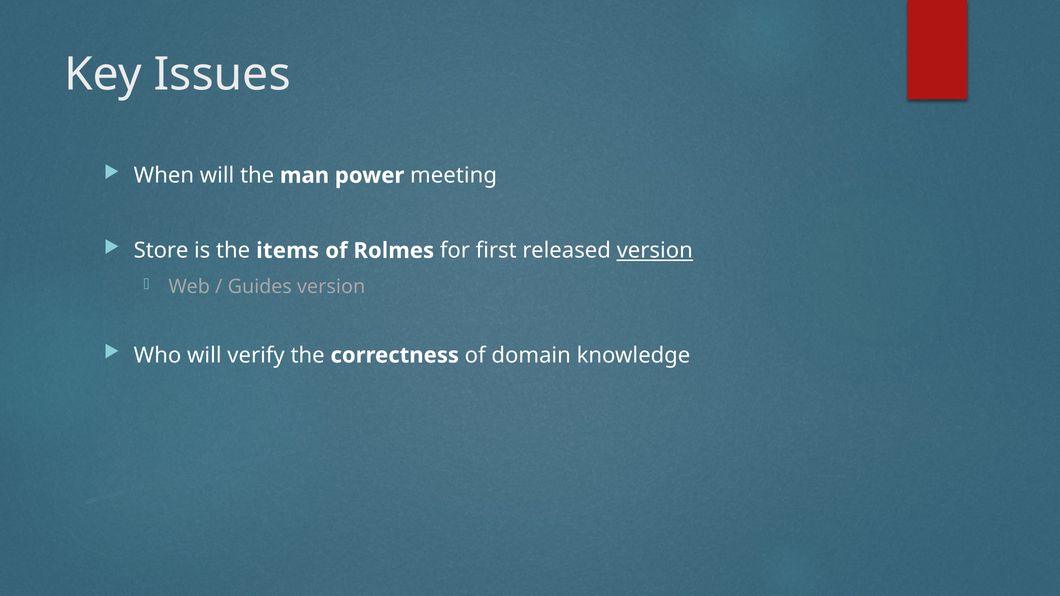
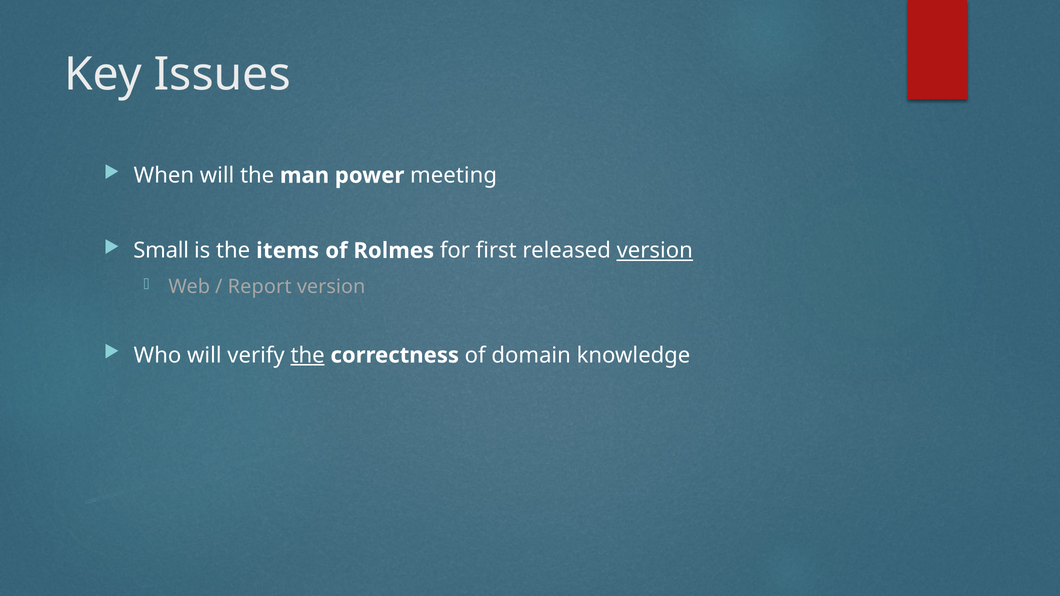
Store: Store -> Small (161, 251)
Guides: Guides -> Report (260, 287)
the underline: none -> present (308, 355)
